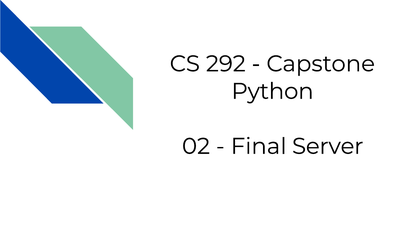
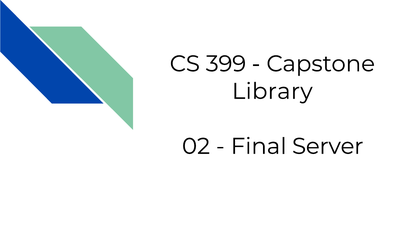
292: 292 -> 399 (226, 64)
Python: Python -> Library (272, 91)
